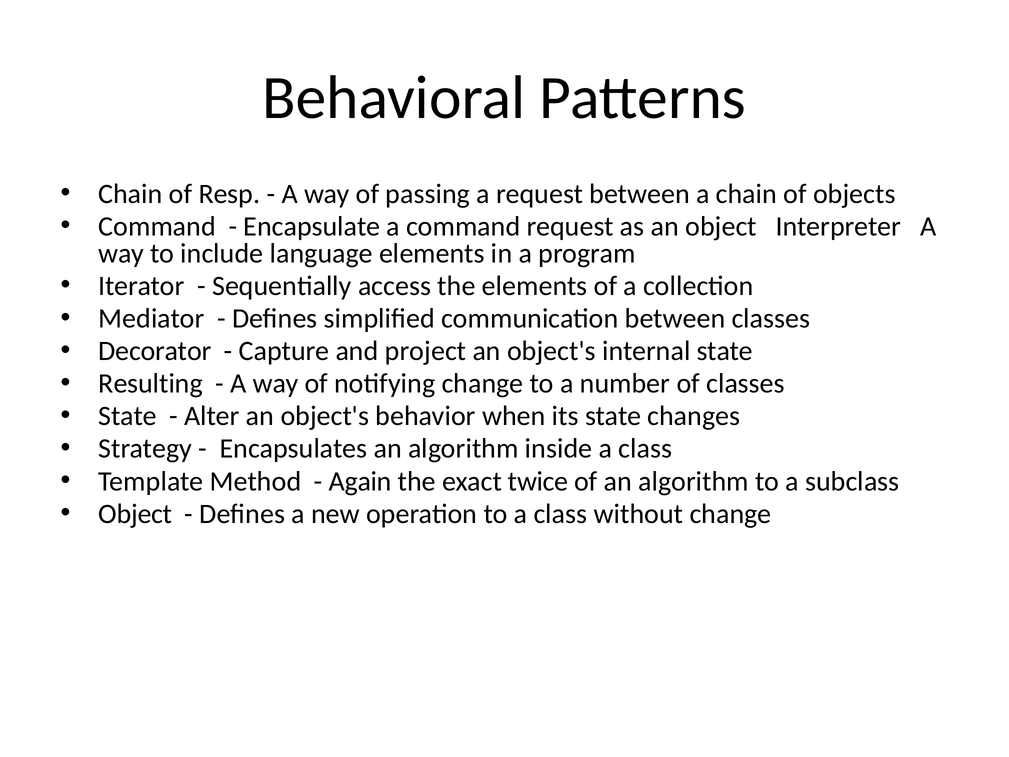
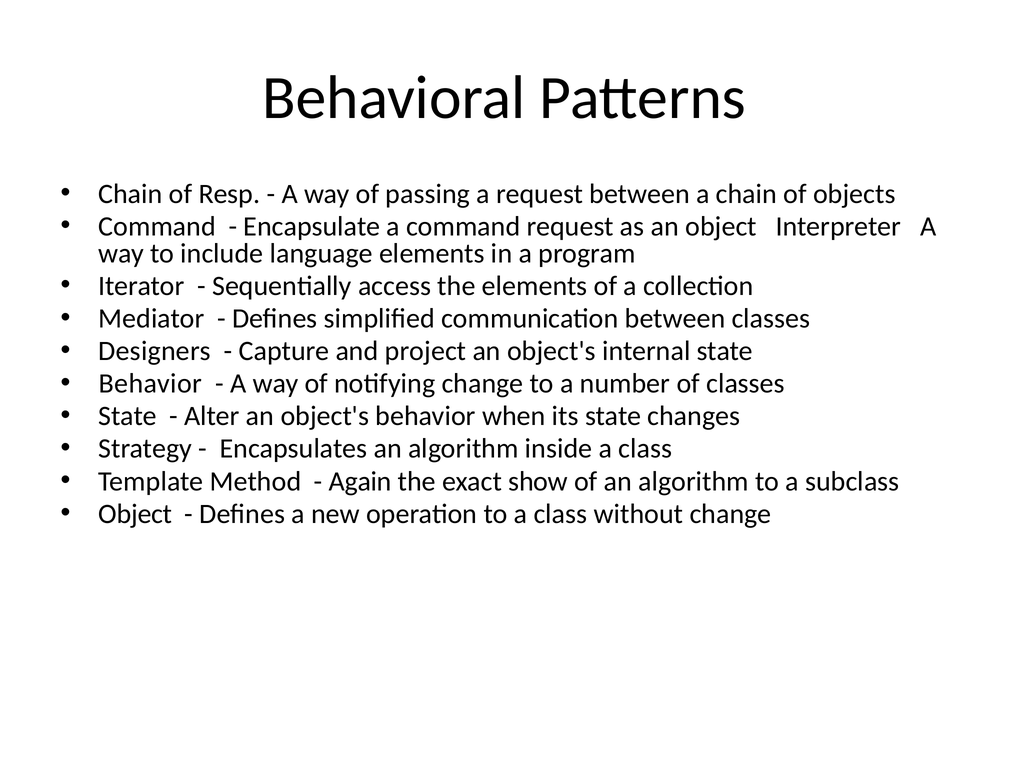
Decorator: Decorator -> Designers (155, 351)
Resulting: Resulting -> Behavior (150, 383)
twice: twice -> show (538, 481)
